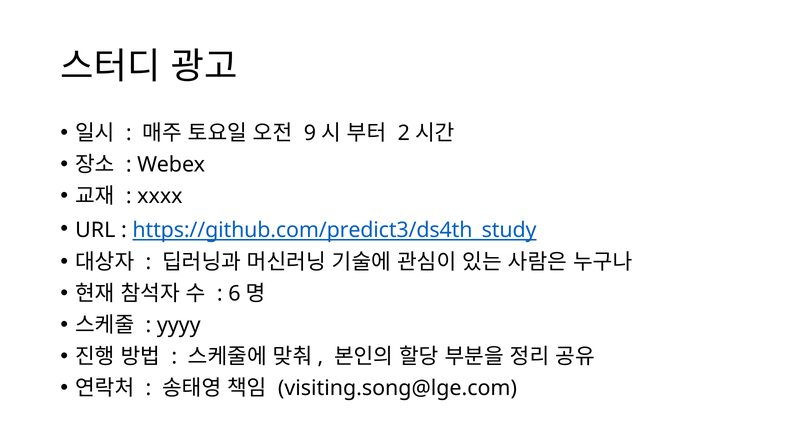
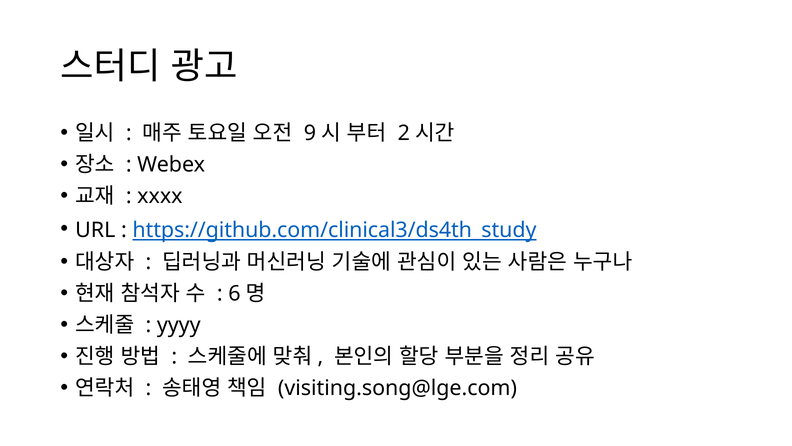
https://github.com/predict3/ds4th_study: https://github.com/predict3/ds4th_study -> https://github.com/clinical3/ds4th_study (334, 230)
